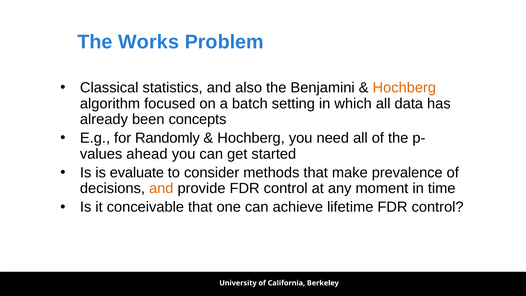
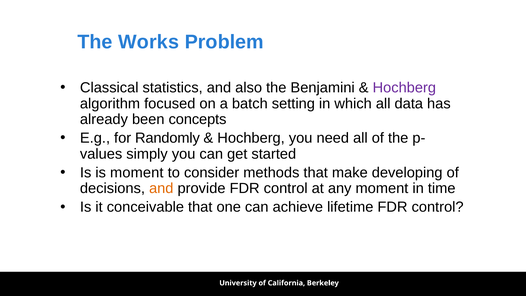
Hochberg colour: orange -> purple (404, 88)
ahead: ahead -> simply (147, 154)
is evaluate: evaluate -> moment (137, 173)
prevalence: prevalence -> developing (407, 173)
